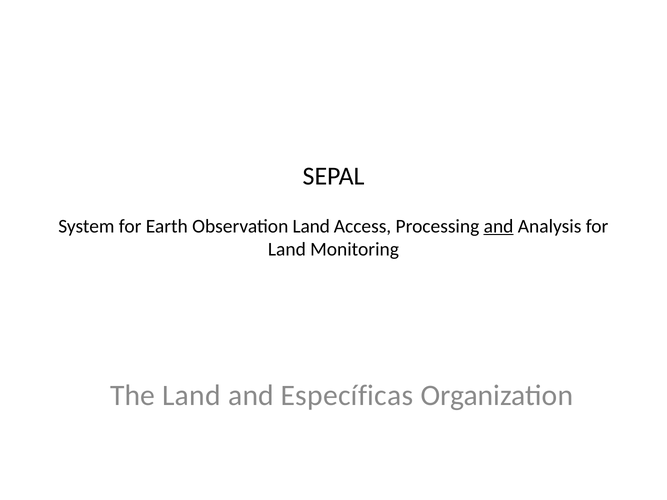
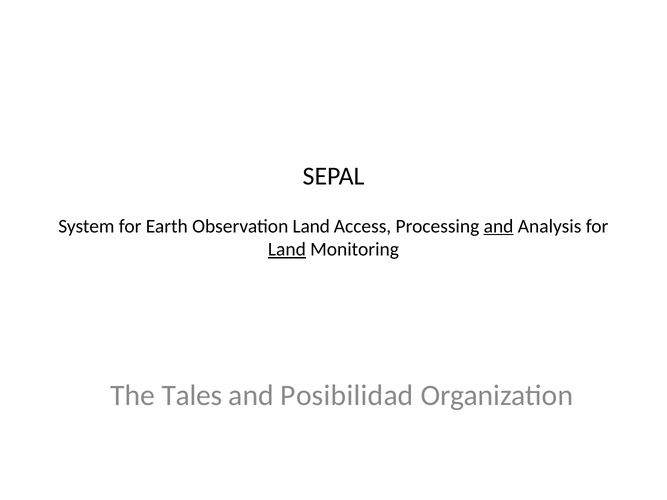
Land underline: none -> present (287, 250)
The Land: Land -> Tales (192, 396)
Específicas: Específicas -> Posibilidad (347, 396)
